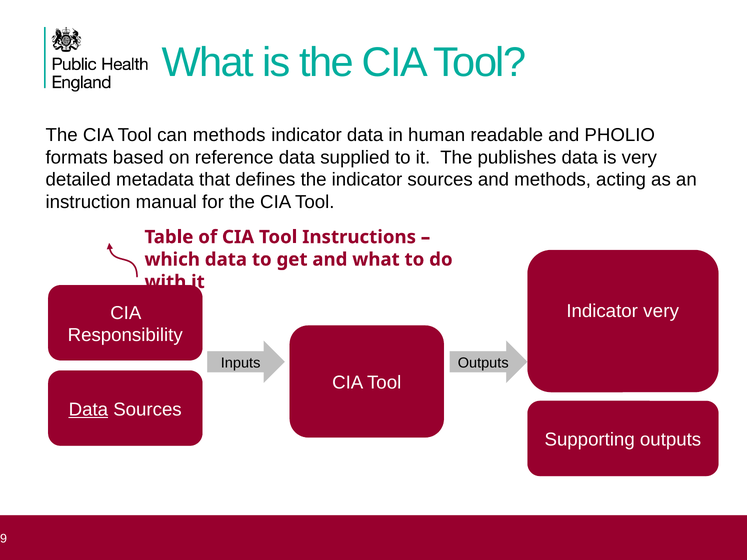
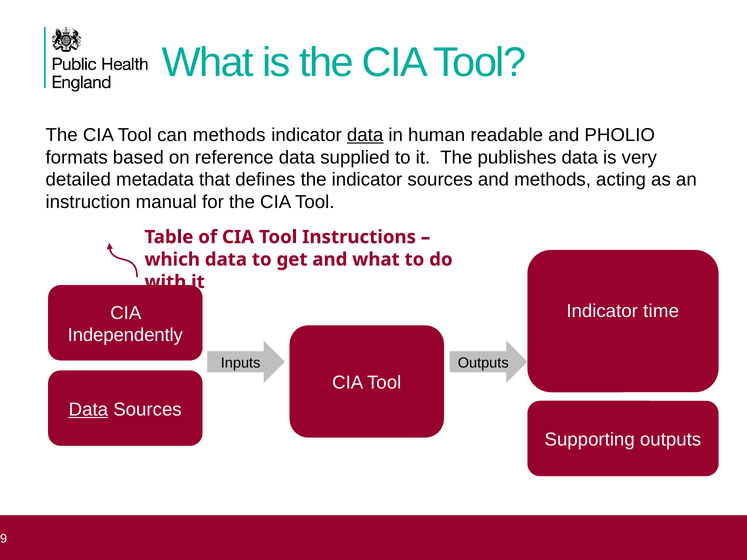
data underline: none -> present (365, 135)
Indicator very: very -> time (661, 311)
Responsibility: Responsibility -> Independently (125, 335)
